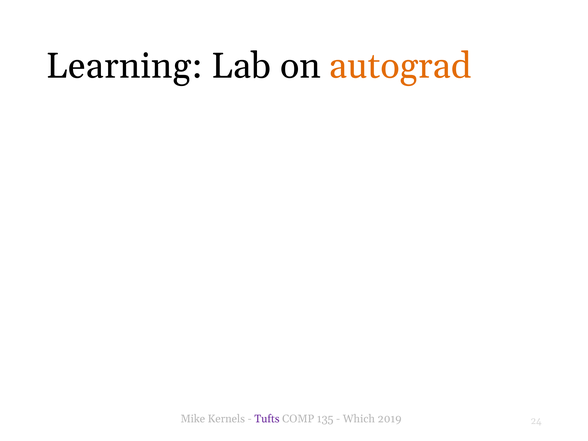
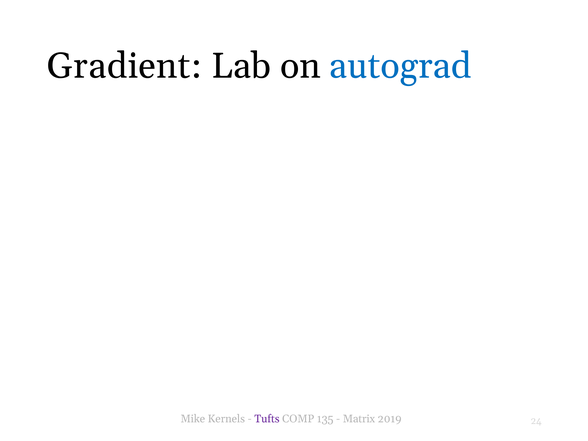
Learning: Learning -> Gradient (124, 66)
autograd colour: orange -> blue (400, 66)
Which: Which -> Matrix (359, 419)
